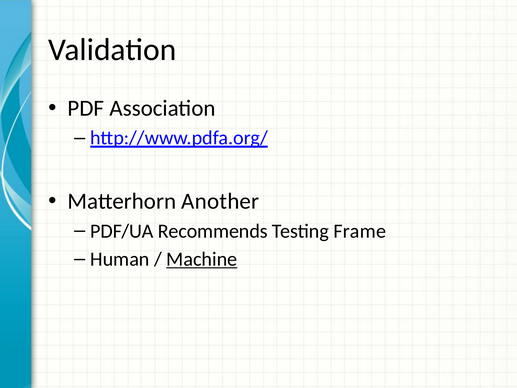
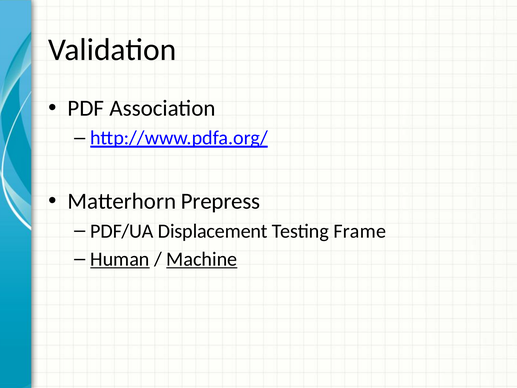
Another: Another -> Prepress (221, 201)
Recommends: Recommends -> Displacement (213, 231)
Human underline: none -> present (120, 259)
